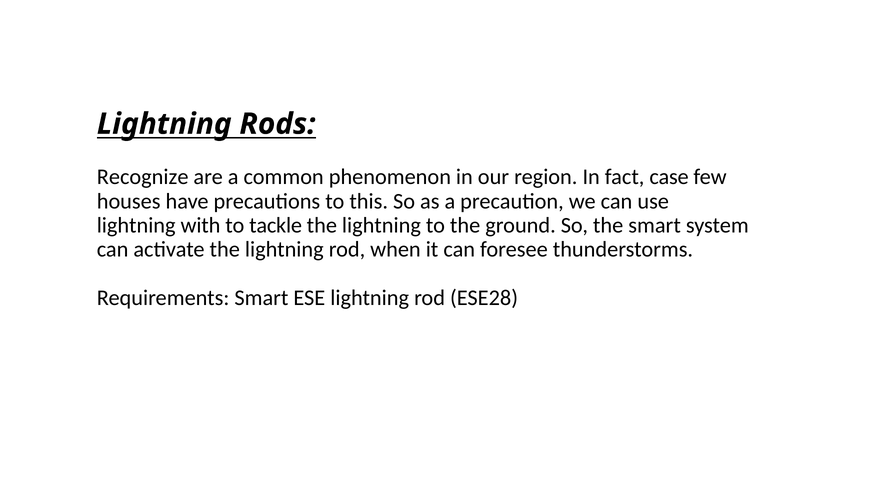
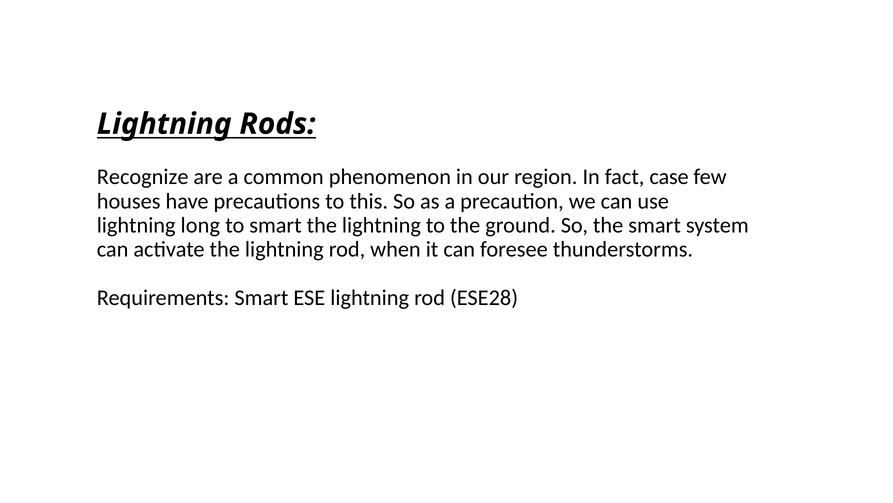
with: with -> long (200, 225)
to tackle: tackle -> smart (275, 225)
